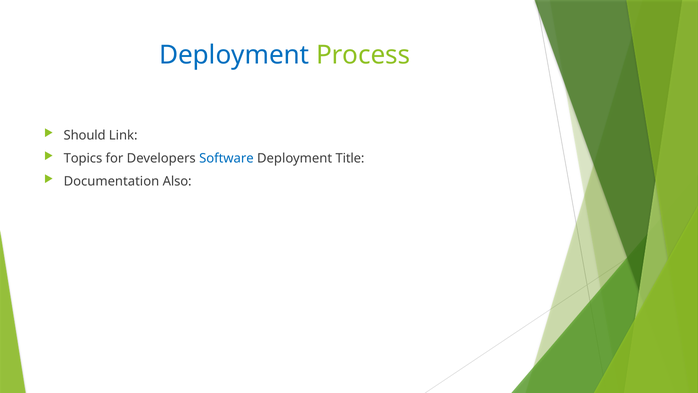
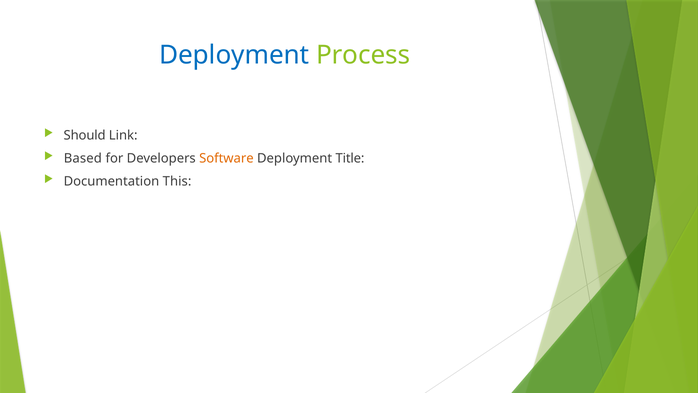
Topics: Topics -> Based (83, 158)
Software colour: blue -> orange (226, 158)
Also: Also -> This (177, 181)
